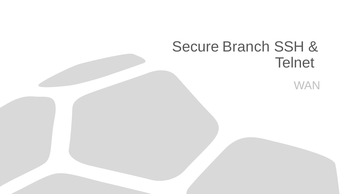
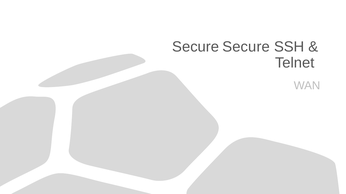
Secure Branch: Branch -> Secure (246, 47)
